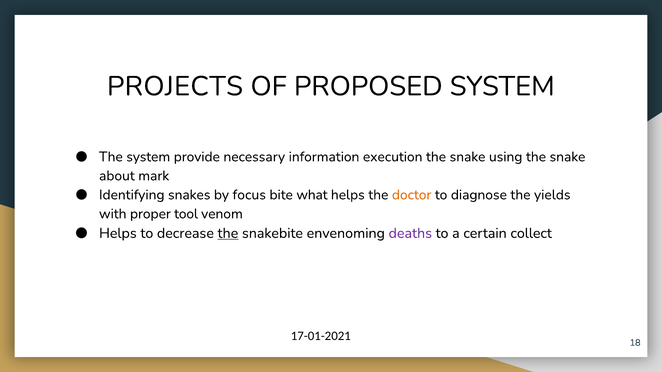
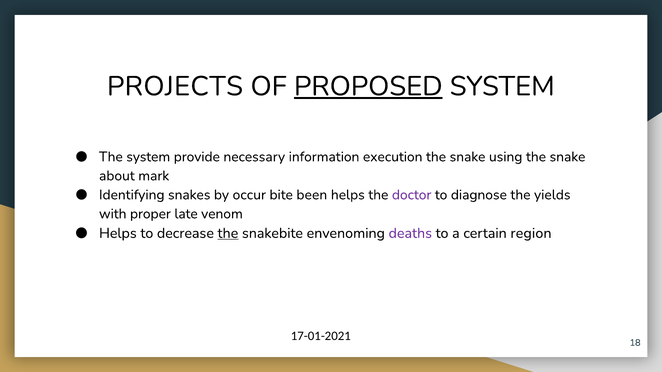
PROPOSED underline: none -> present (368, 86)
focus: focus -> occur (249, 195)
what: what -> been (312, 195)
doctor colour: orange -> purple (412, 195)
tool: tool -> late (186, 214)
collect: collect -> region (531, 233)
